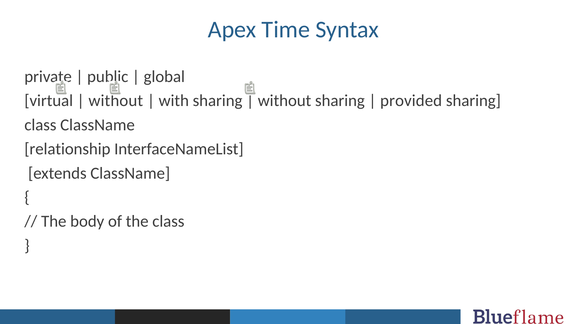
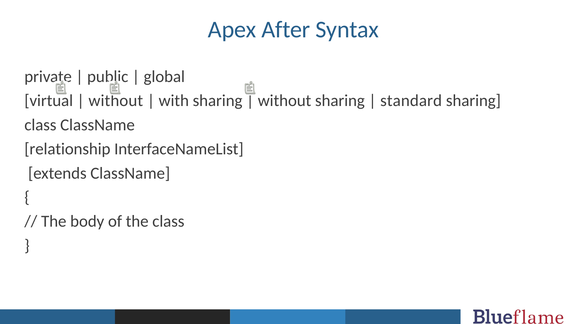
Time: Time -> After (286, 30)
provided: provided -> standard (411, 101)
